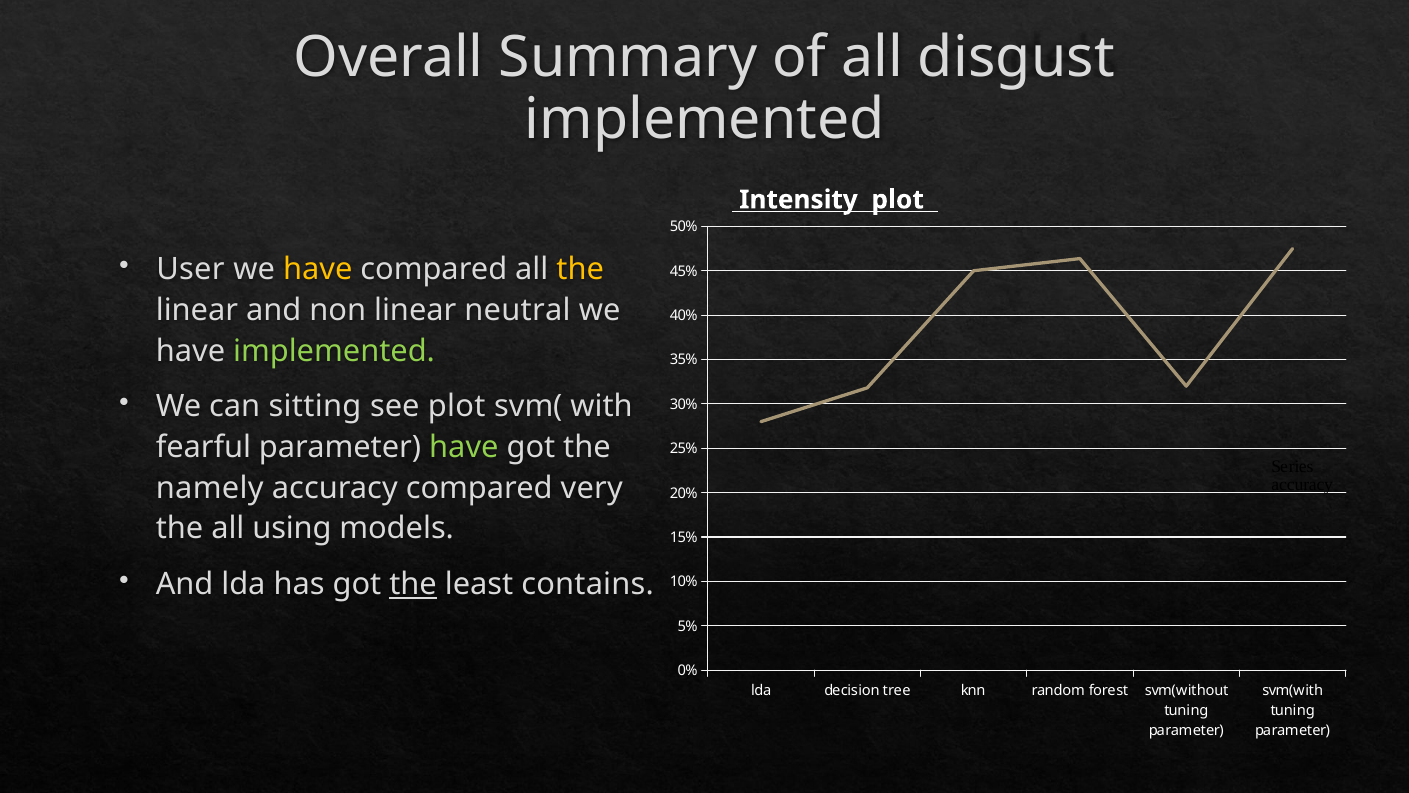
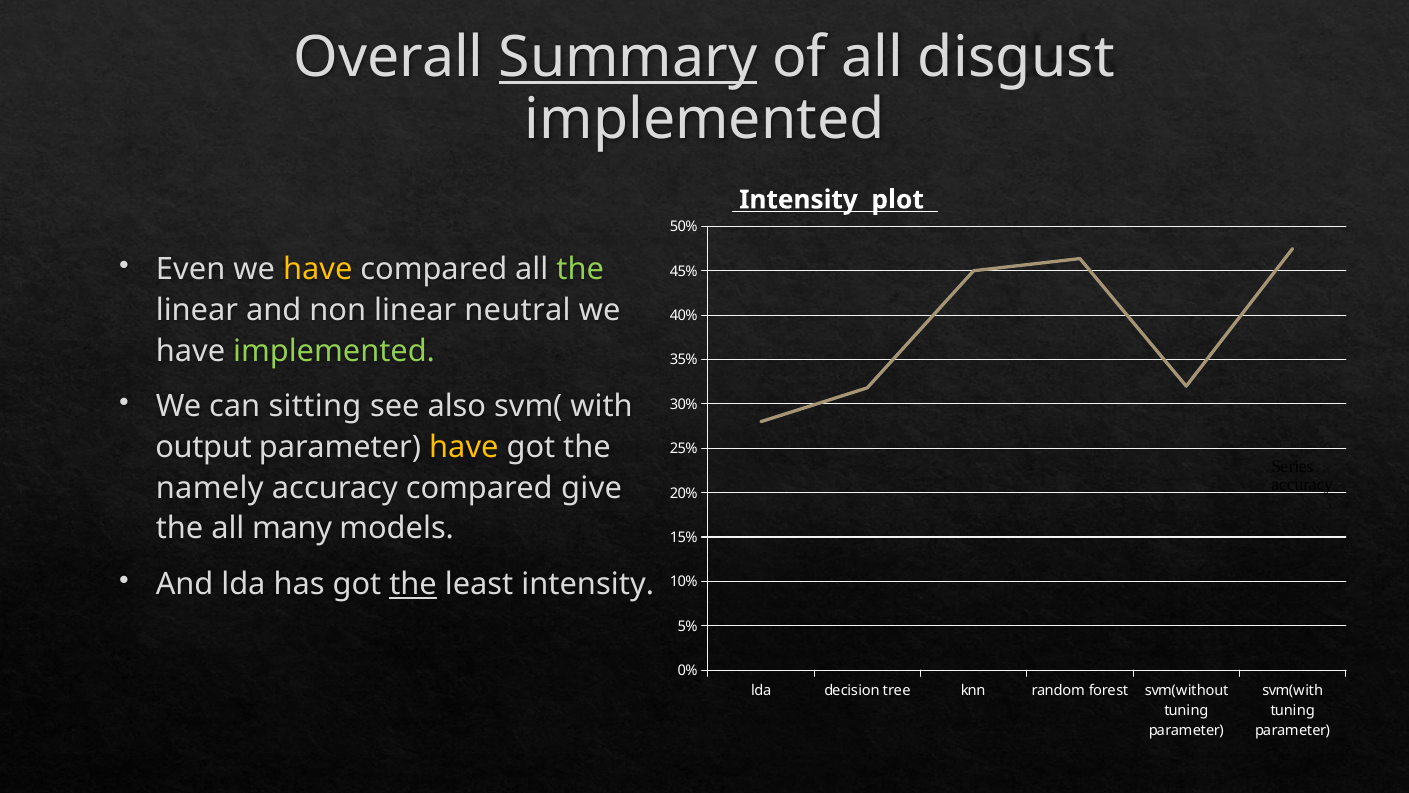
Summary underline: none -> present (628, 58)
User: User -> Even (191, 270)
the colour: yellow -> light green (580, 270)
see plot: plot -> also (457, 406)
fearful: fearful -> output (203, 447)
have colour: light green -> yellow (464, 447)
very: very -> give (592, 488)
using: using -> many (292, 528)
least contains: contains -> intensity (588, 584)
